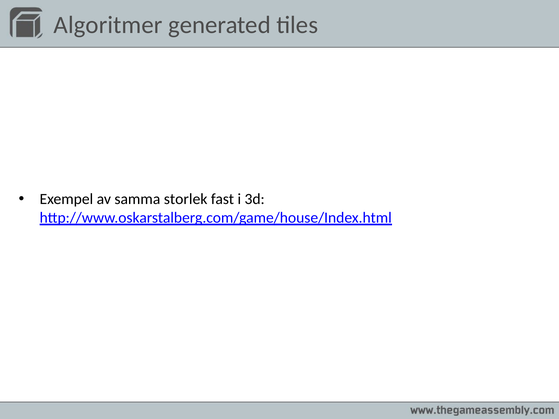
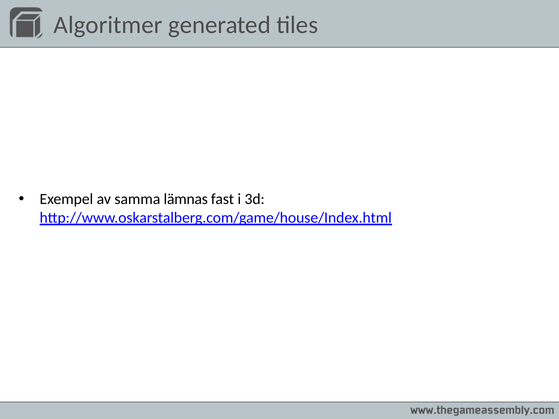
storlek: storlek -> lämnas (186, 199)
